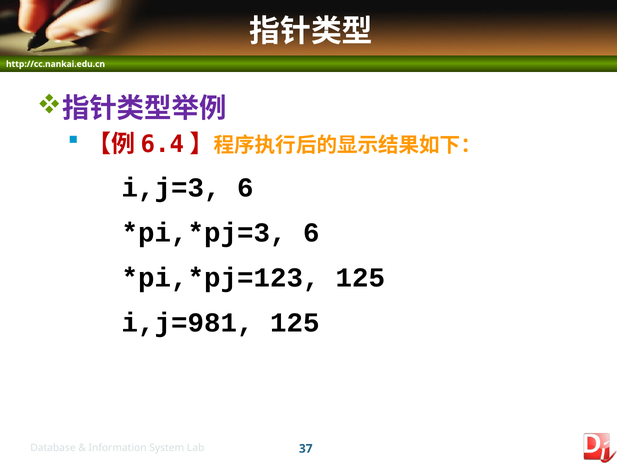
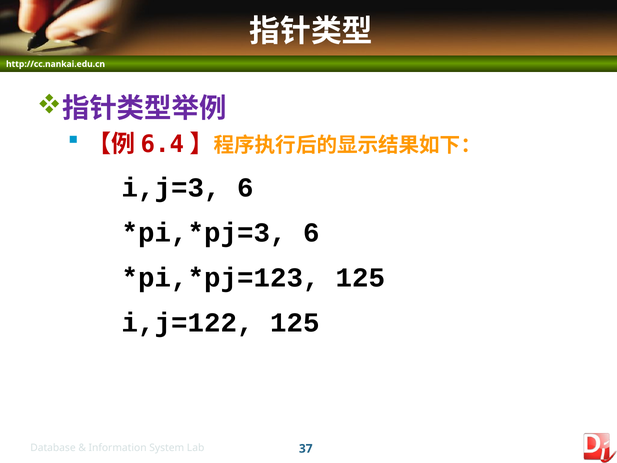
i,j=981: i,j=981 -> i,j=122 (188, 322)
